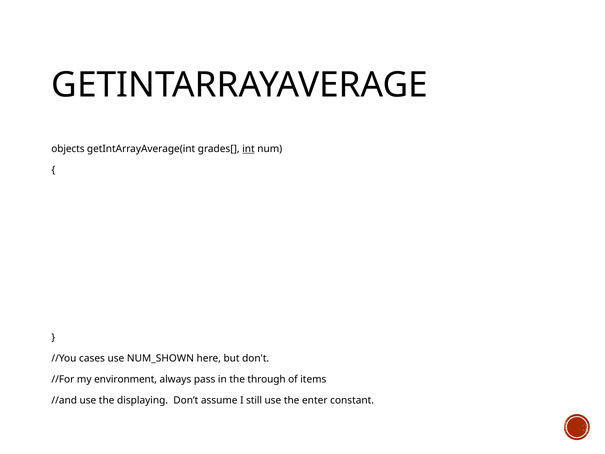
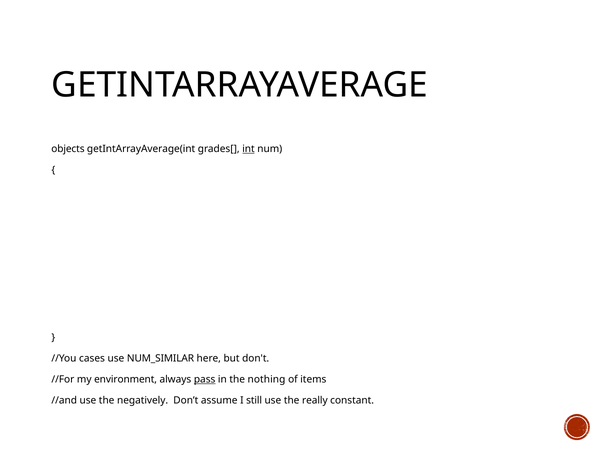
NUM_SHOWN: NUM_SHOWN -> NUM_SIMILAR (161, 358)
pass underline: none -> present (205, 379)
through: through -> nothing (266, 379)
displaying: displaying -> negatively (143, 400)
enter: enter -> really (315, 400)
